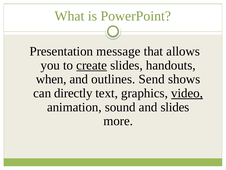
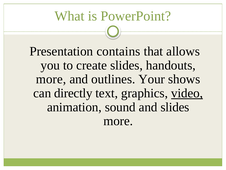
message: message -> contains (118, 51)
create underline: present -> none (92, 65)
when: when -> more (51, 79)
Send: Send -> Your (152, 79)
